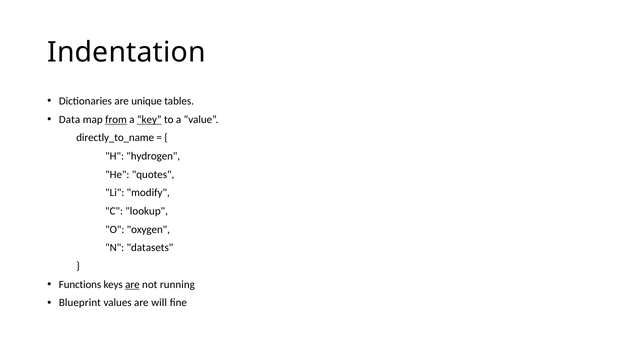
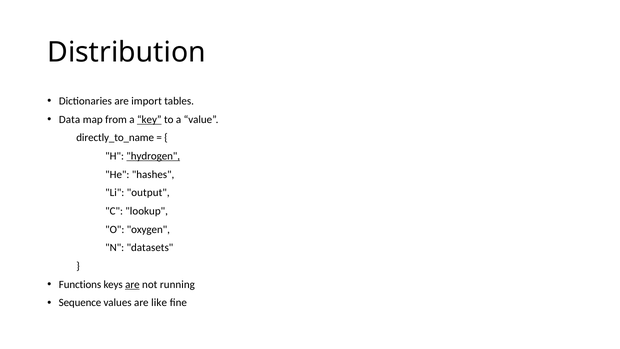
Indentation: Indentation -> Distribution (127, 52)
unique: unique -> import (147, 101)
from underline: present -> none (116, 119)
hydrogen underline: none -> present (153, 156)
quotes: quotes -> hashes (153, 174)
modify: modify -> output (148, 193)
Blueprint: Blueprint -> Sequence (80, 303)
will: will -> like (159, 303)
